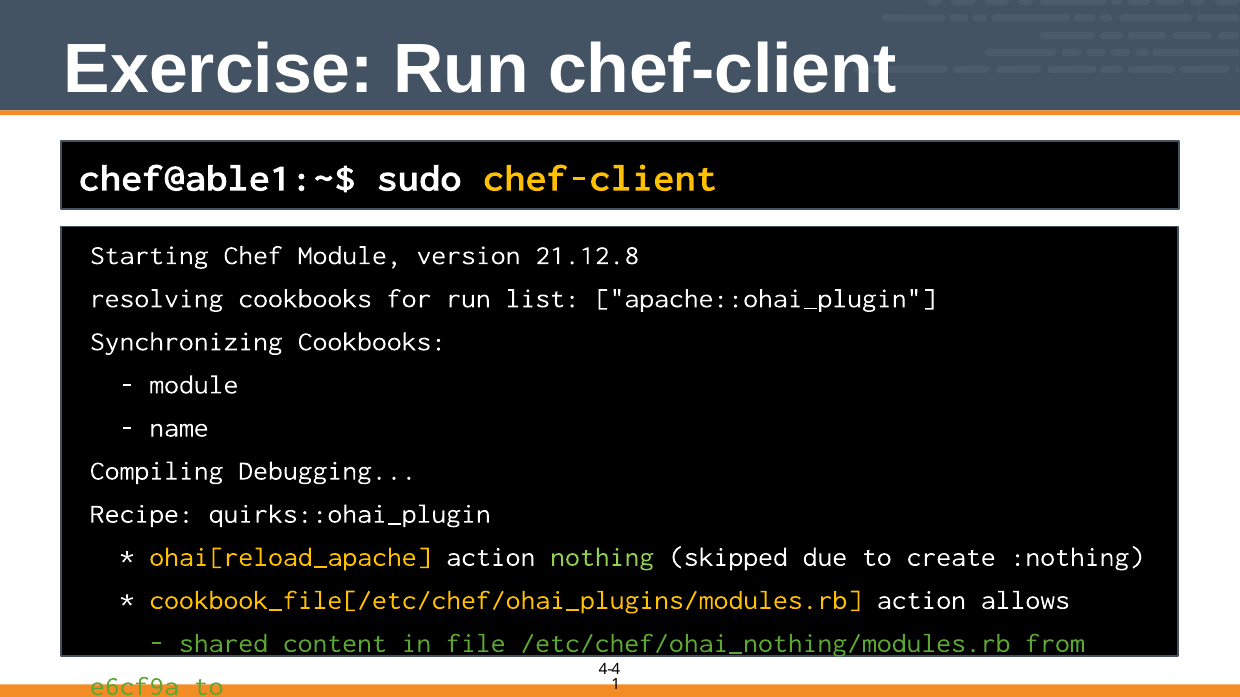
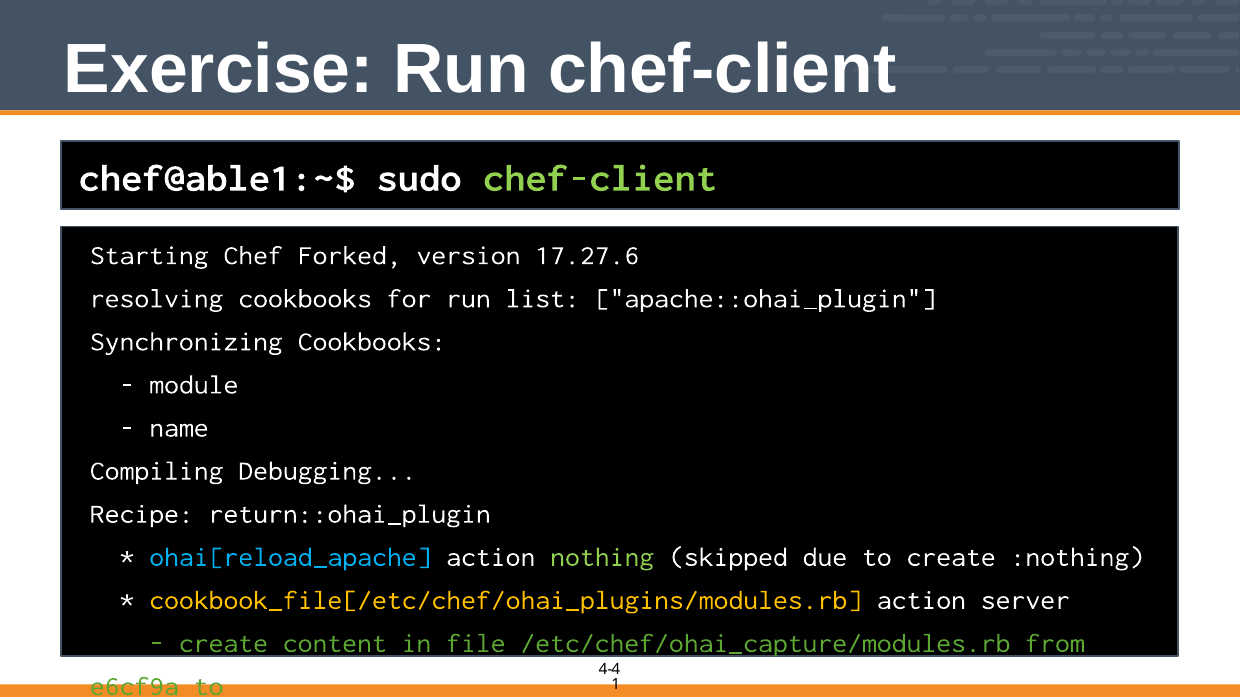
chef-client colour: yellow -> light green (600, 178)
Chef Module: Module -> Forked (350, 255)
21.12.8: 21.12.8 -> 17.27.6 (587, 255)
quirks::ohai_plugin: quirks::ohai_plugin -> return::ohai_plugin (350, 514)
ohai[reload_apache colour: yellow -> light blue (290, 557)
allows: allows -> server (1025, 600)
shared: shared -> create (223, 643)
/etc/chef/ohai_nothing/modules.rb: /etc/chef/ohai_nothing/modules.rb -> /etc/chef/ohai_capture/modules.rb (765, 643)
